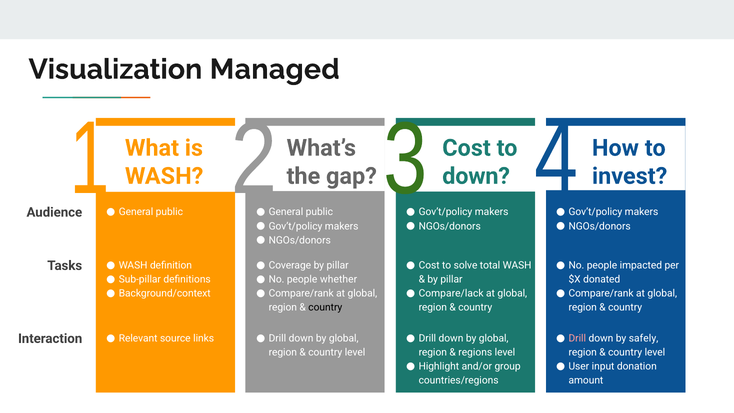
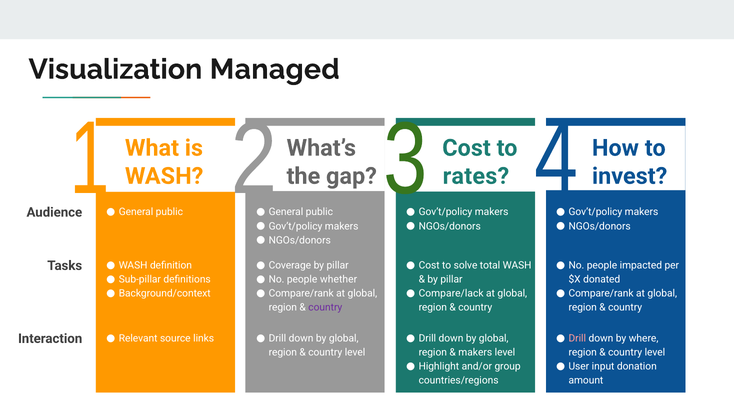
down: down -> rates (476, 176)
country colour: black -> purple (325, 308)
safely: safely -> where (644, 338)
regions: regions -> makers (475, 352)
